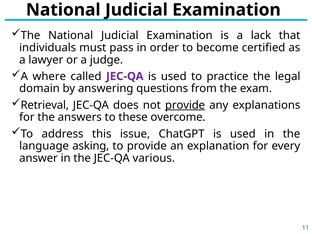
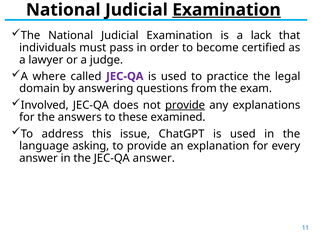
Examination underline: none -> present (227, 10)
Retrieval: Retrieval -> Involved (45, 105)
overcome: overcome -> examined (178, 117)
JEC-QA various: various -> answer (154, 158)
